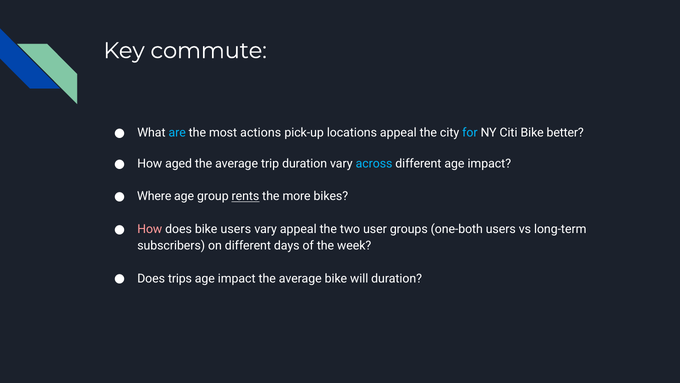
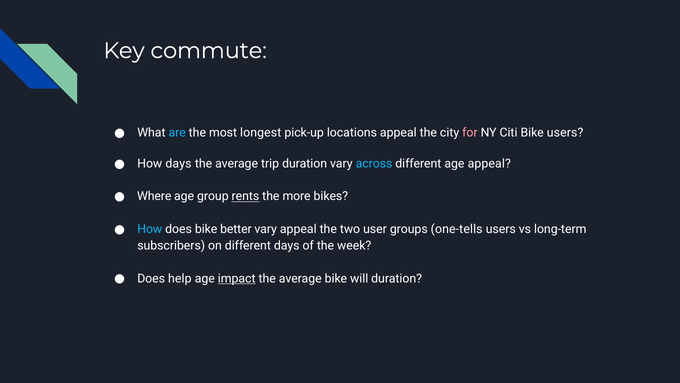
actions: actions -> longest (261, 133)
for colour: light blue -> pink (470, 133)
Bike better: better -> users (565, 133)
How aged: aged -> days (178, 163)
different age impact: impact -> appeal (489, 163)
How colour: pink -> light blue (150, 229)
bike users: users -> better (236, 229)
one-both: one-both -> one-tells (457, 229)
trips: trips -> help (180, 278)
impact underline: none -> present (237, 278)
